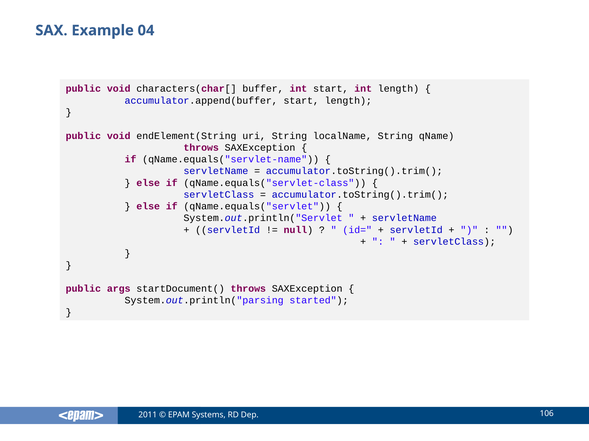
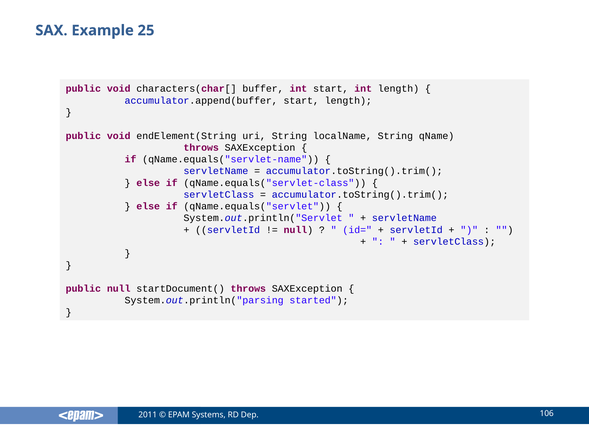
04: 04 -> 25 (146, 31)
public args: args -> null (119, 289)
